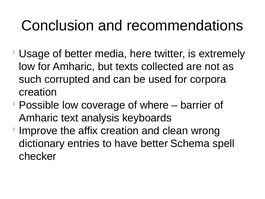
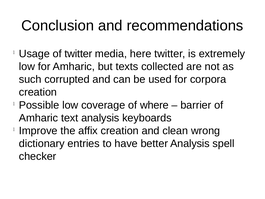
of better: better -> twitter (78, 54)
better Schema: Schema -> Analysis (190, 143)
